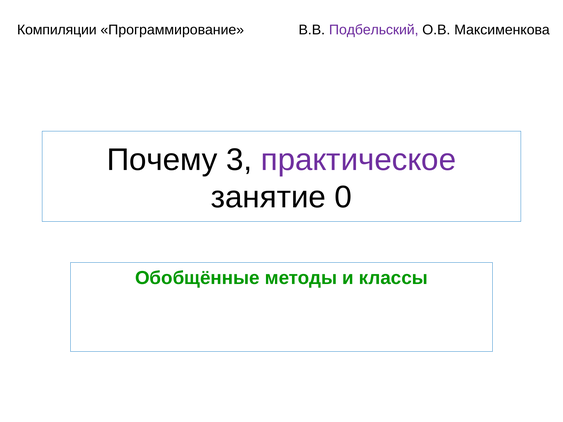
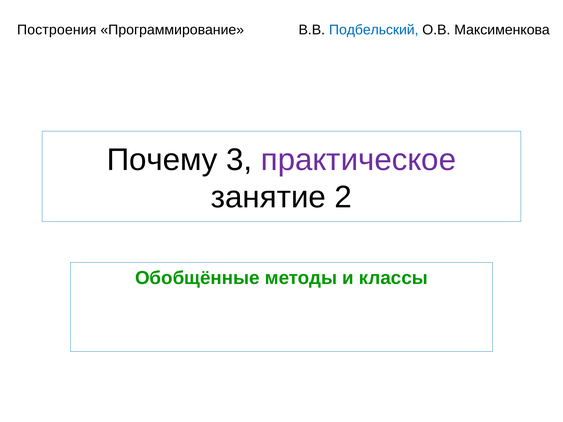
Компиляции: Компиляции -> Построения (57, 30)
Подбельский colour: purple -> blue (374, 30)
0: 0 -> 2 (343, 197)
